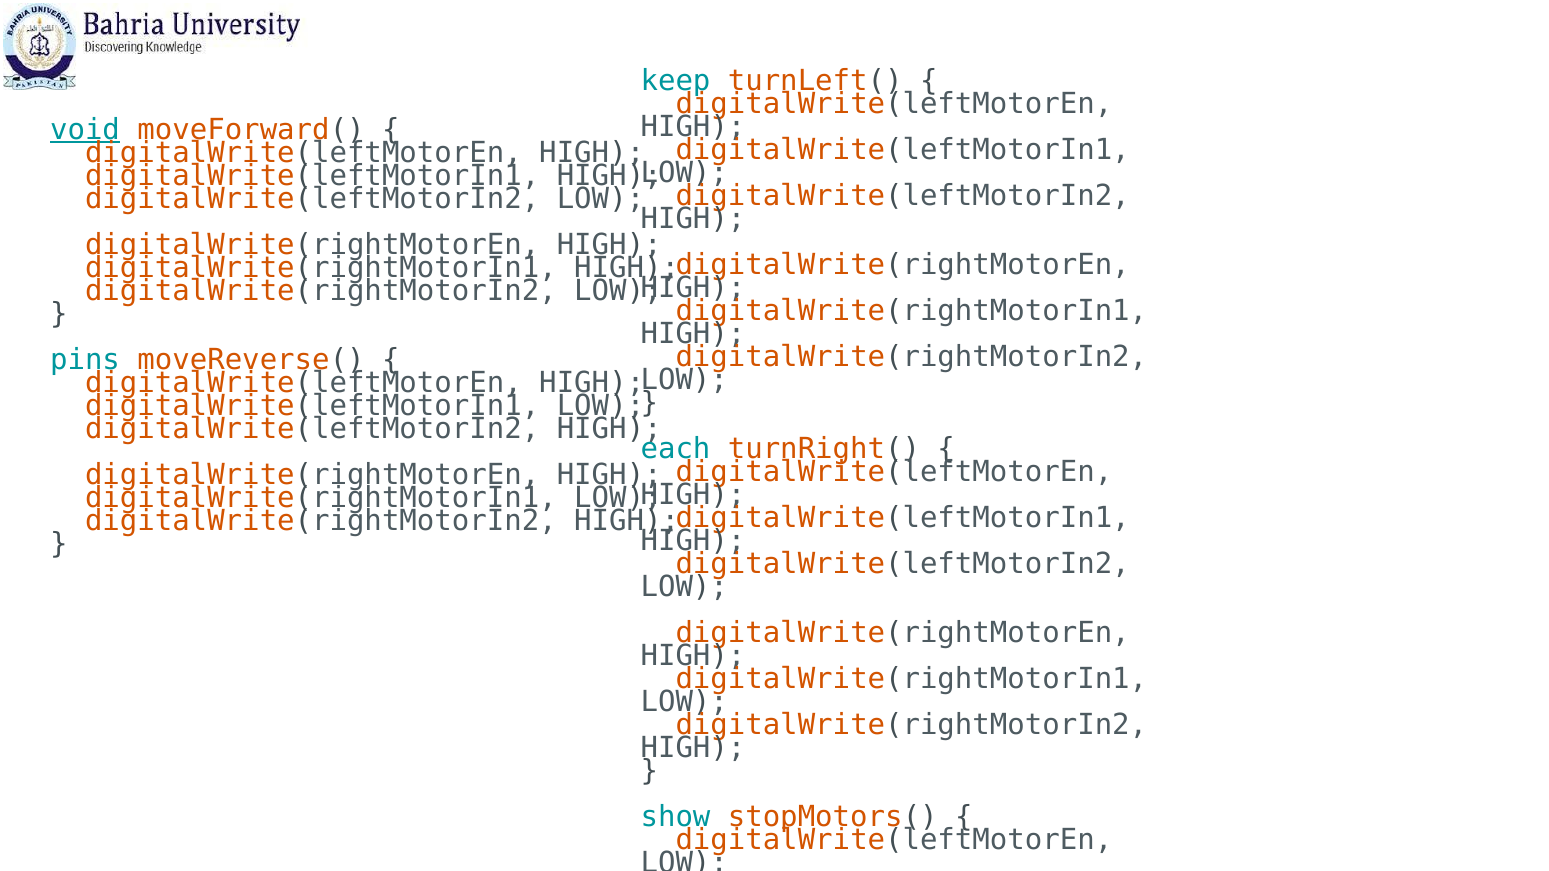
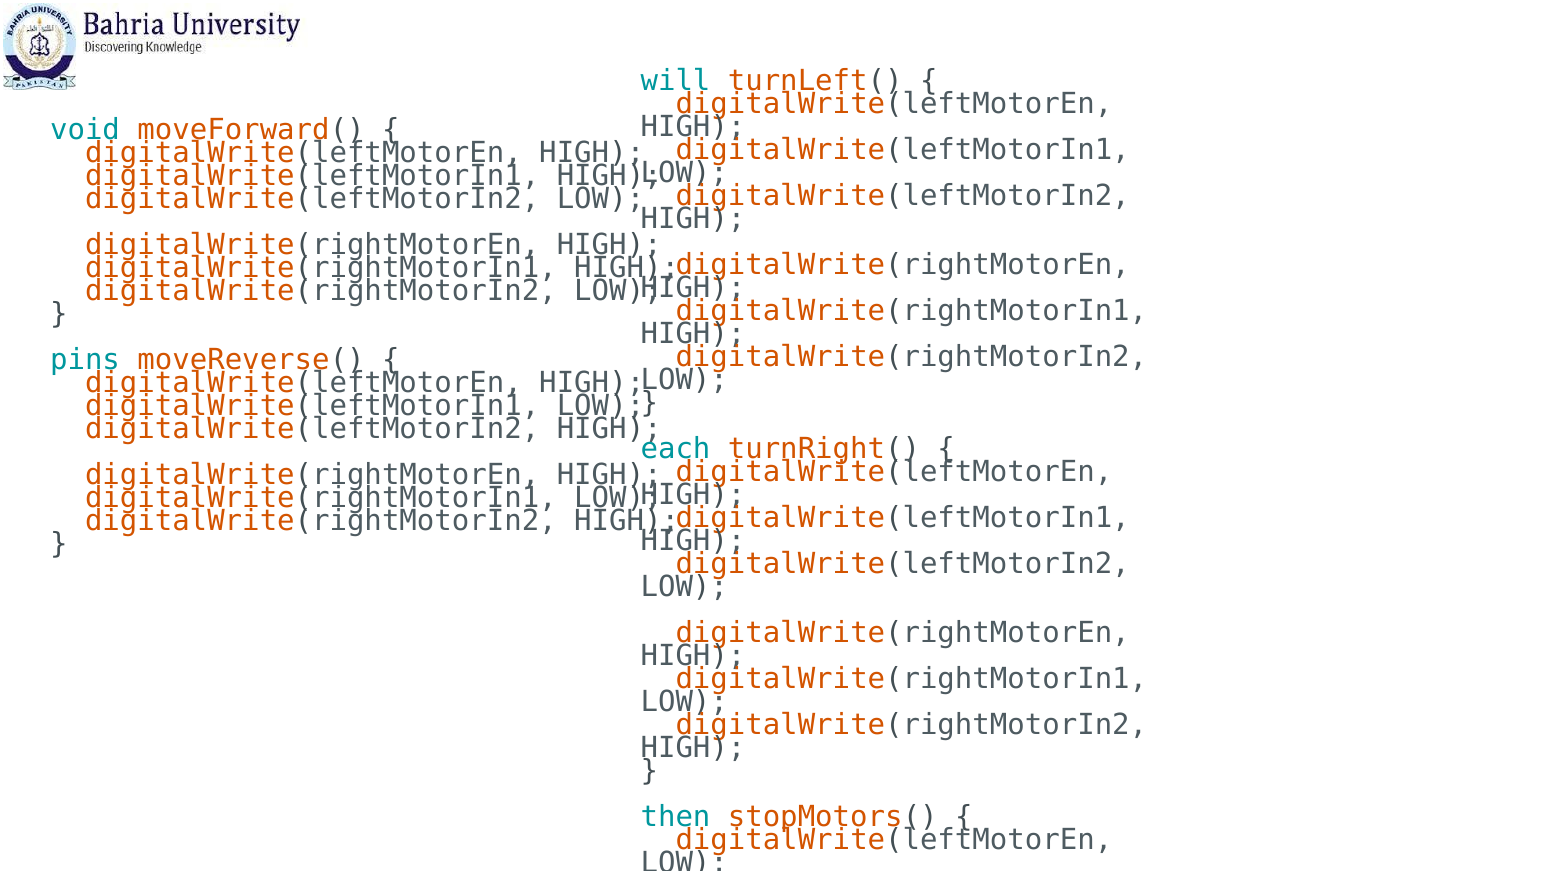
keep: keep -> will (676, 81)
void underline: present -> none (85, 130)
show: show -> then (676, 817)
